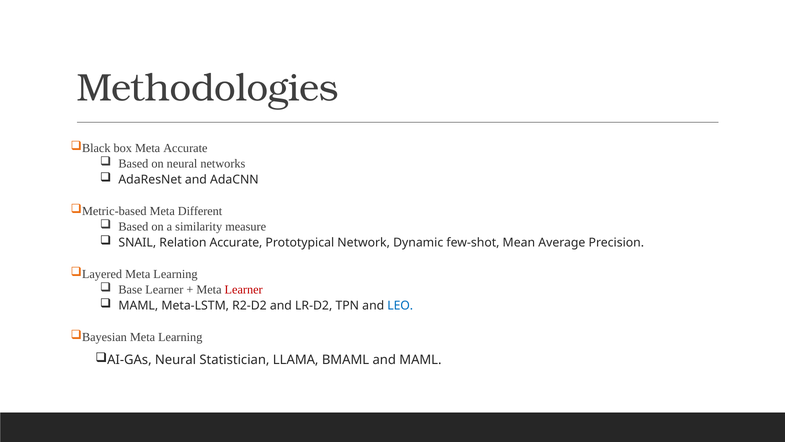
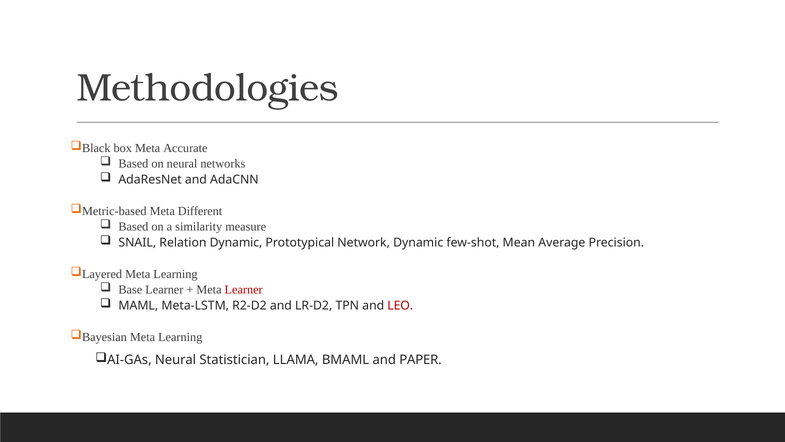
Relation Accurate: Accurate -> Dynamic (236, 242)
LEO colour: blue -> red (400, 305)
and MAML: MAML -> PAPER (420, 360)
